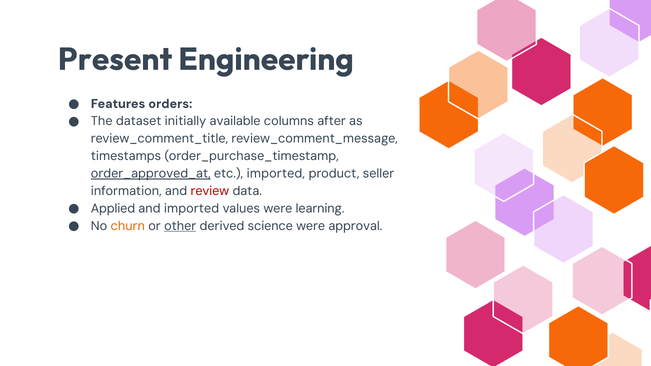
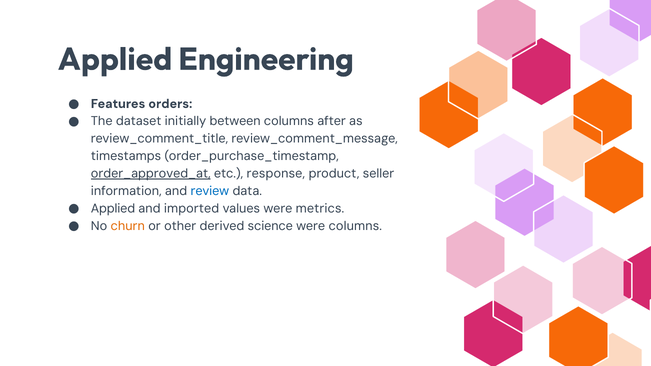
Present: Present -> Applied (115, 59)
available: available -> between (235, 121)
etc imported: imported -> response (276, 174)
review colour: red -> blue (210, 191)
learning: learning -> metrics (320, 209)
other underline: present -> none (180, 226)
were approval: approval -> columns (355, 226)
